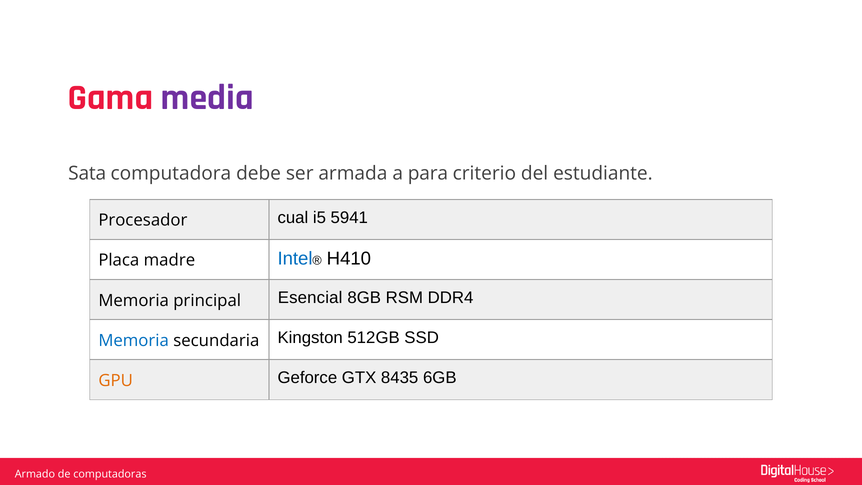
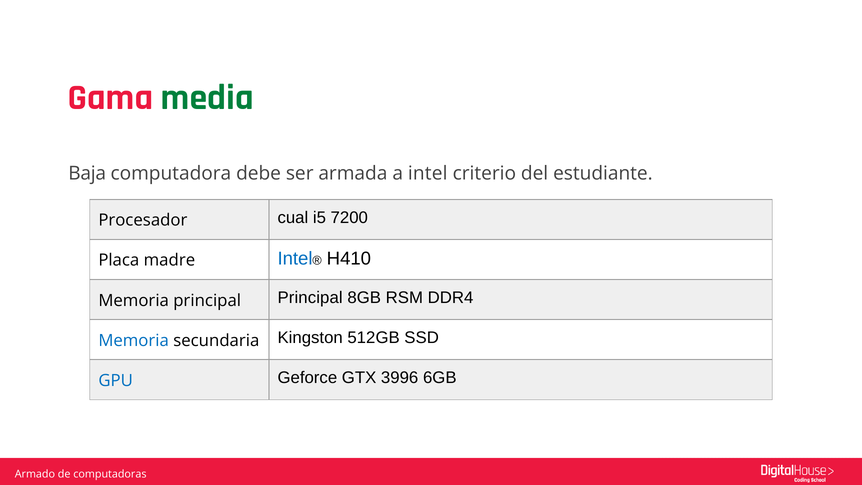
media colour: purple -> green (207, 97)
Sata: Sata -> Baja (87, 173)
a para: para -> intel (428, 173)
5941: 5941 -> 7200 (349, 218)
principal Esencial: Esencial -> Principal (310, 298)
GPU colour: orange -> blue (116, 381)
8435: 8435 -> 3996 (400, 378)
